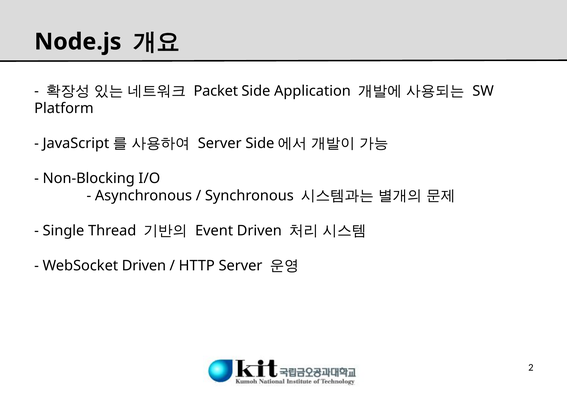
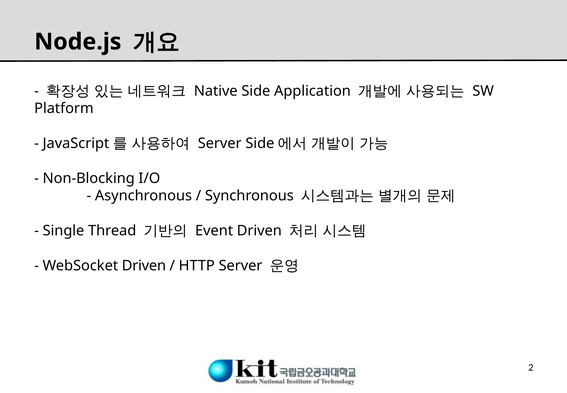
Packet: Packet -> Native (216, 91)
